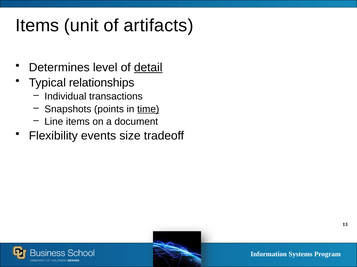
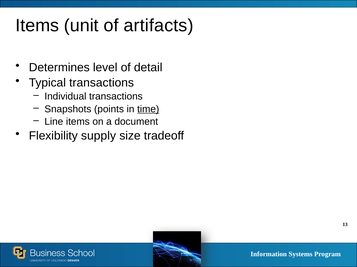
detail underline: present -> none (148, 68)
Typical relationships: relationships -> transactions (102, 83)
events: events -> supply (98, 136)
